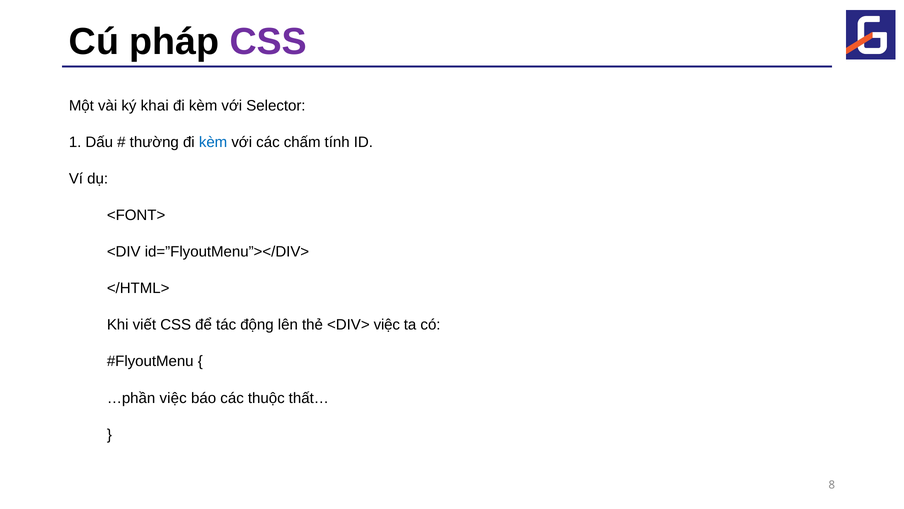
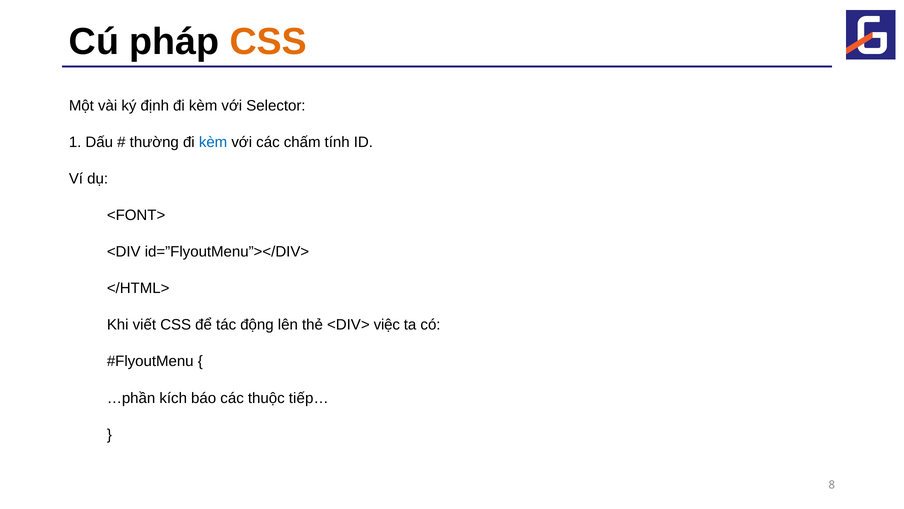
CSS colour: purple -> orange (268, 42)
khai: khai -> định (155, 106)
…phần việc: việc -> kích (173, 398)
thất…: thất… -> tiếp… (309, 398)
